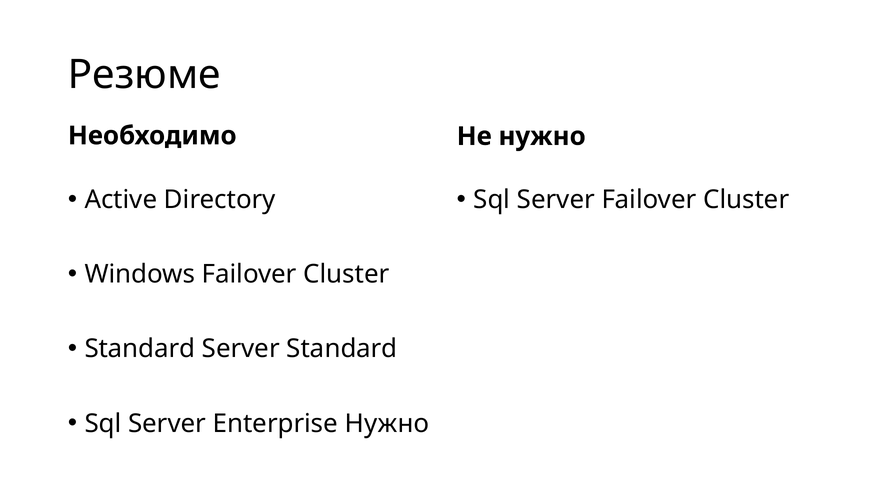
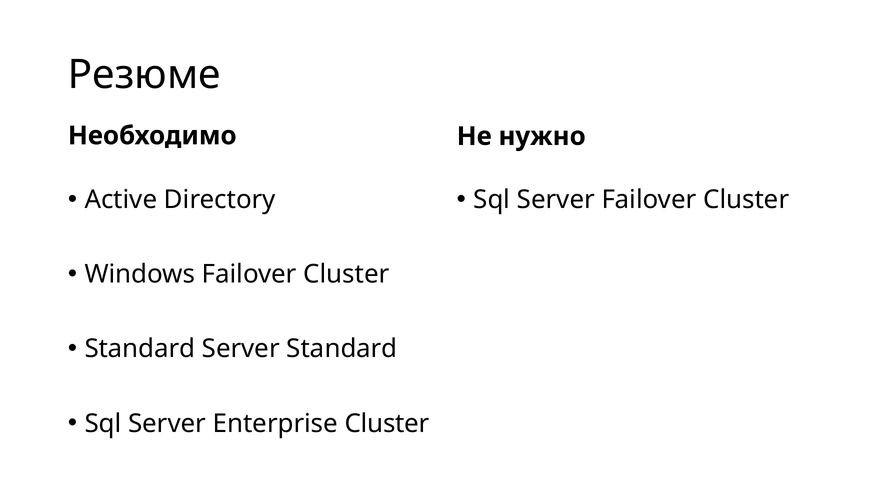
Enterprise Нужно: Нужно -> Cluster (387, 424)
